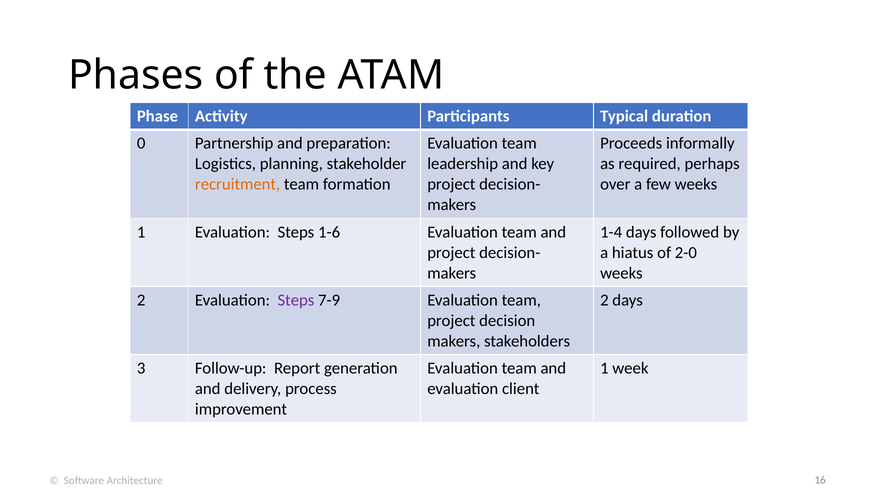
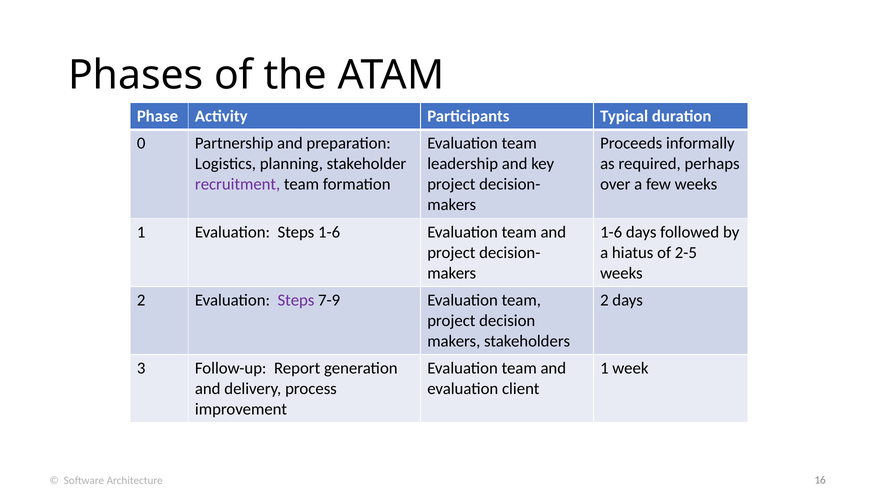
recruitment colour: orange -> purple (238, 184)
1-4: 1-4 -> 1-6 (611, 232)
2-0: 2-0 -> 2-5 (686, 252)
